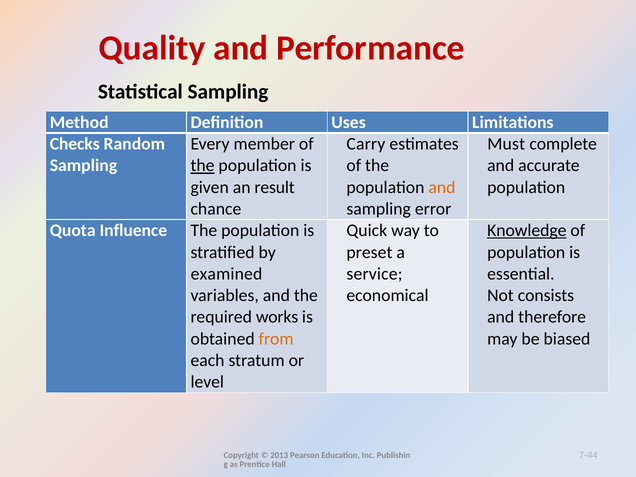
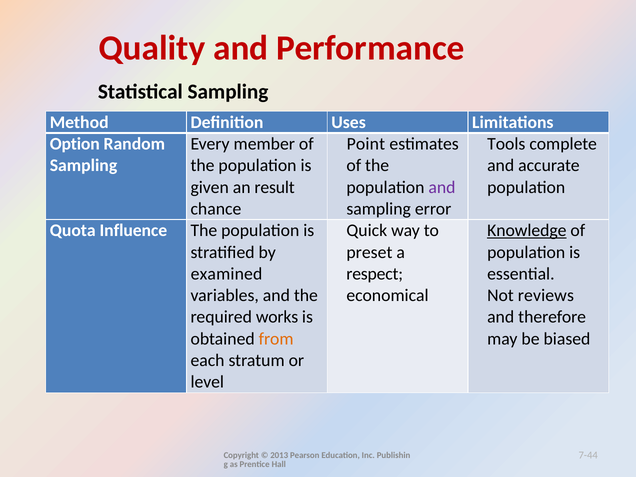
Checks: Checks -> Option (75, 144)
Carry: Carry -> Point (366, 144)
Must: Must -> Tools (506, 144)
the underline: present -> none (203, 166)
and colour: orange -> purple (442, 187)
service: service -> respect (375, 274)
consists: consists -> reviews (546, 295)
